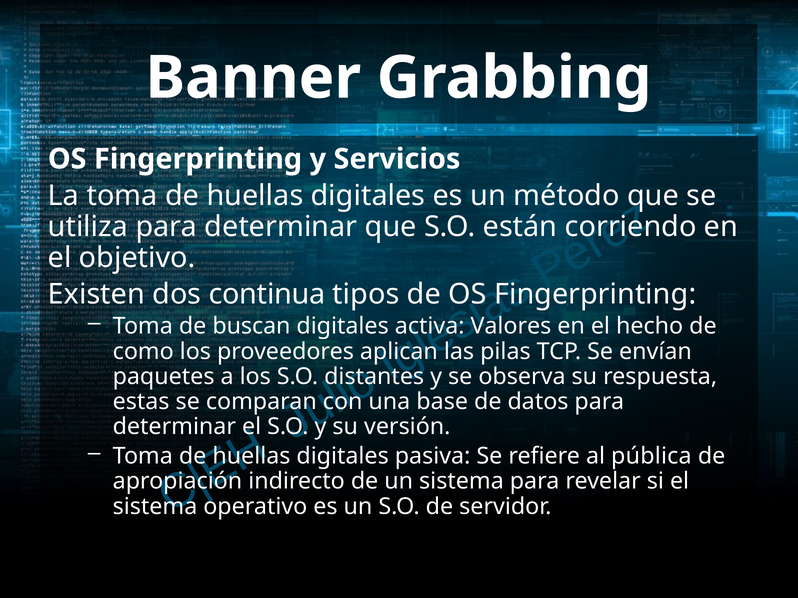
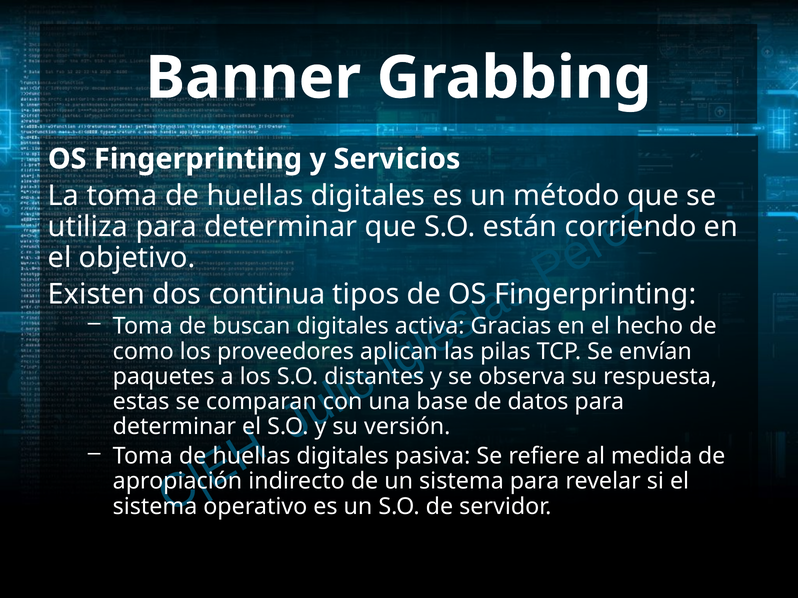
Valores: Valores -> Gracias (511, 327)
pública: pública -> medida (652, 457)
